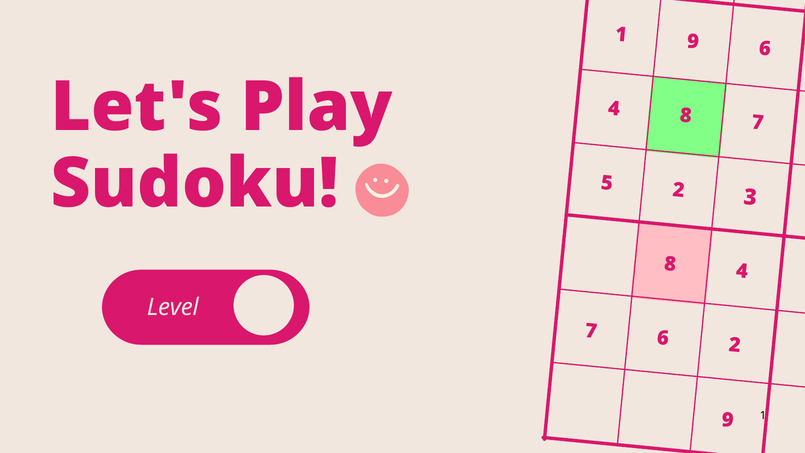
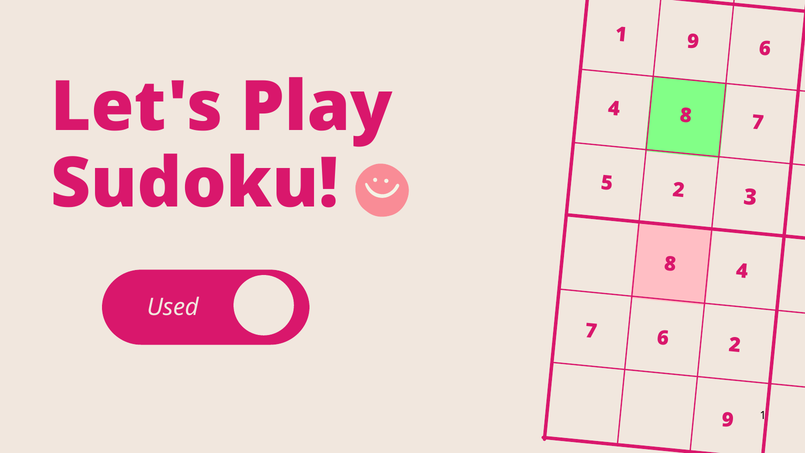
Level: Level -> Used (173, 307)
